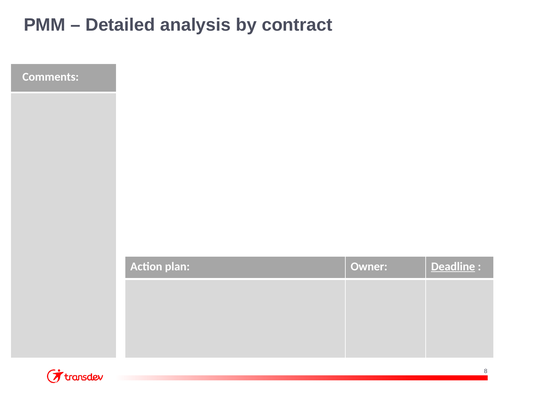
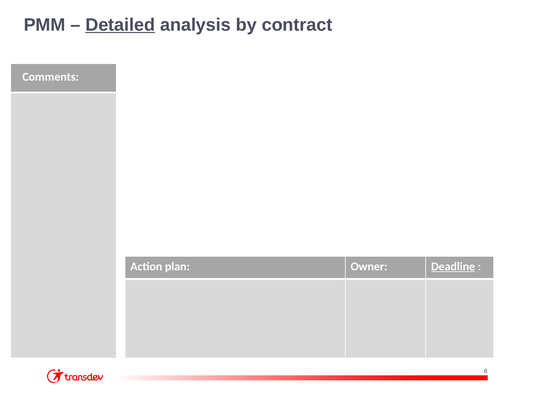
Detailed underline: none -> present (120, 25)
